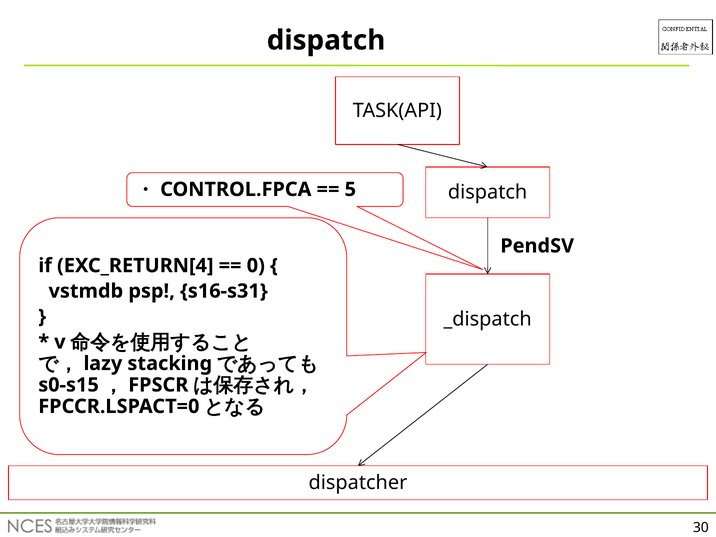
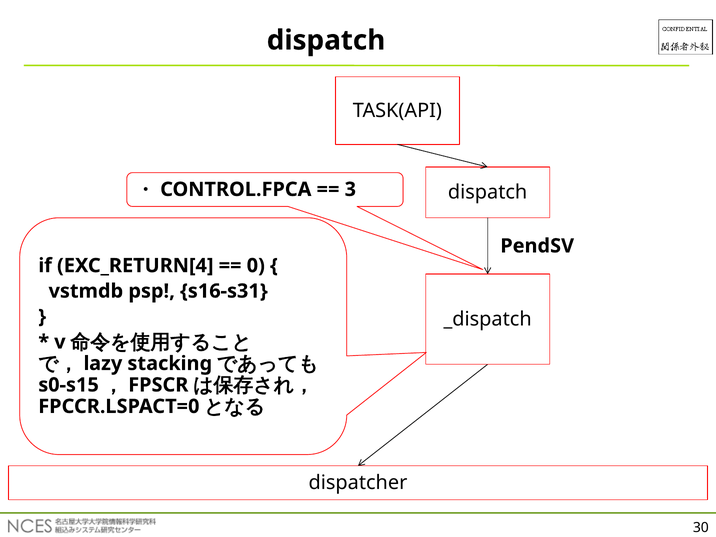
5: 5 -> 3 (350, 189)
